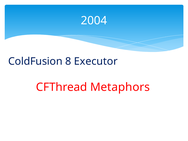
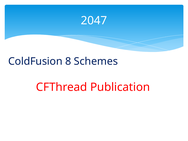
2004: 2004 -> 2047 (94, 21)
Executor: Executor -> Schemes (96, 61)
Metaphors: Metaphors -> Publication (120, 87)
